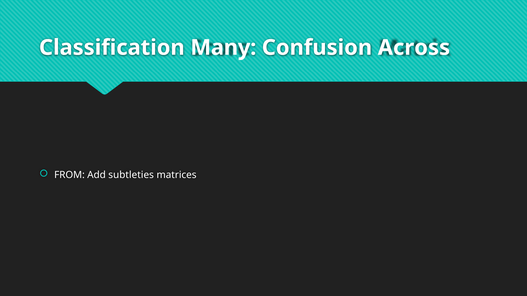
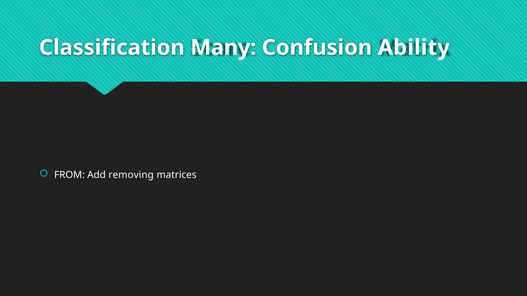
Across: Across -> Ability (414, 48)
subtleties: subtleties -> removing (131, 175)
